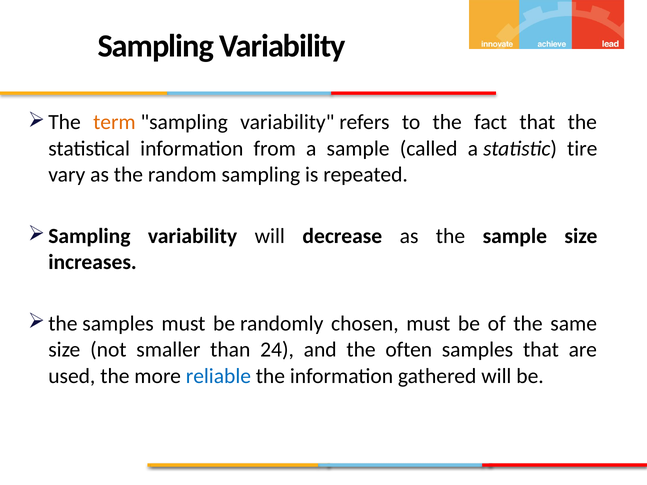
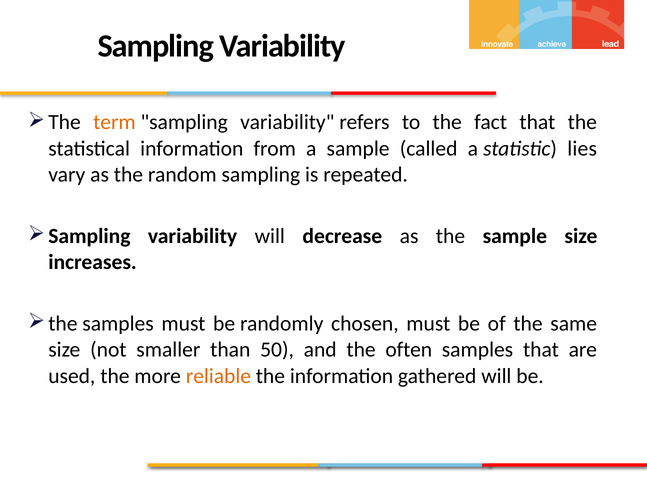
tire: tire -> lies (582, 149)
24: 24 -> 50 (277, 350)
reliable colour: blue -> orange (218, 376)
